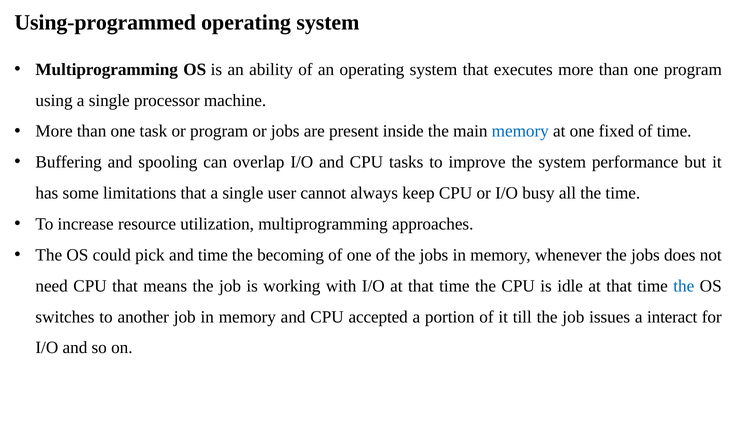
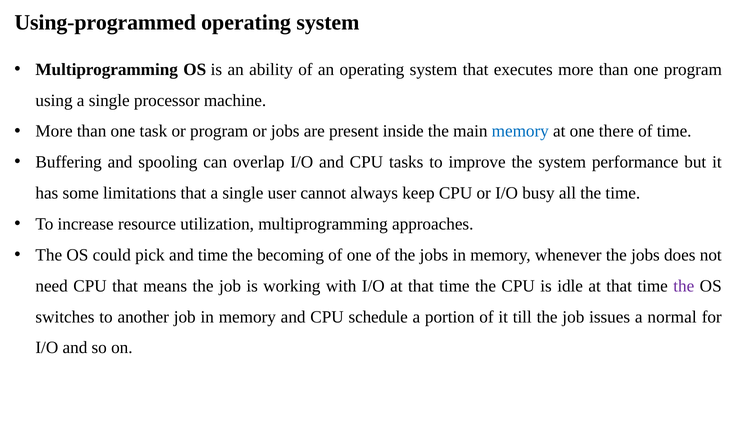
fixed: fixed -> there (616, 131)
the colour: blue -> purple (684, 286)
accepted: accepted -> schedule (378, 317)
interact: interact -> normal (672, 317)
